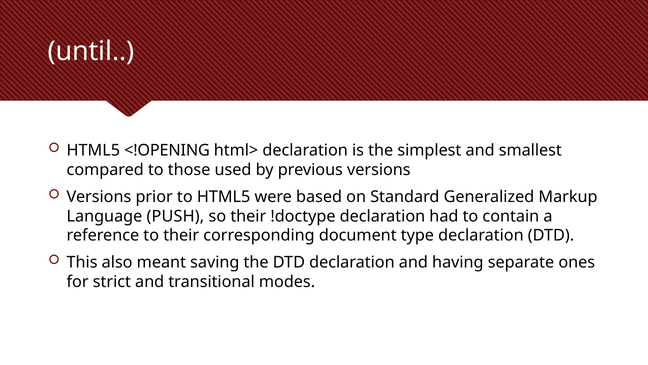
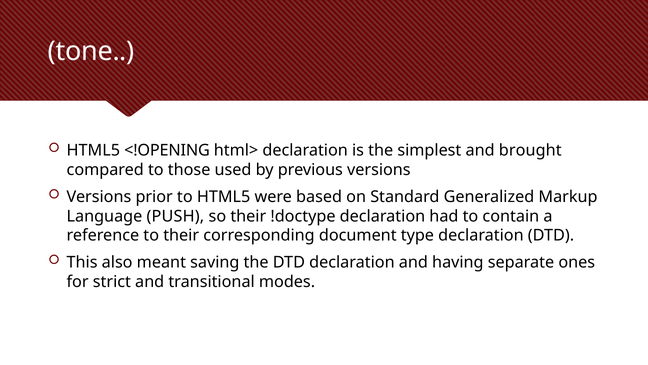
until: until -> tone (91, 51)
smallest: smallest -> brought (530, 150)
